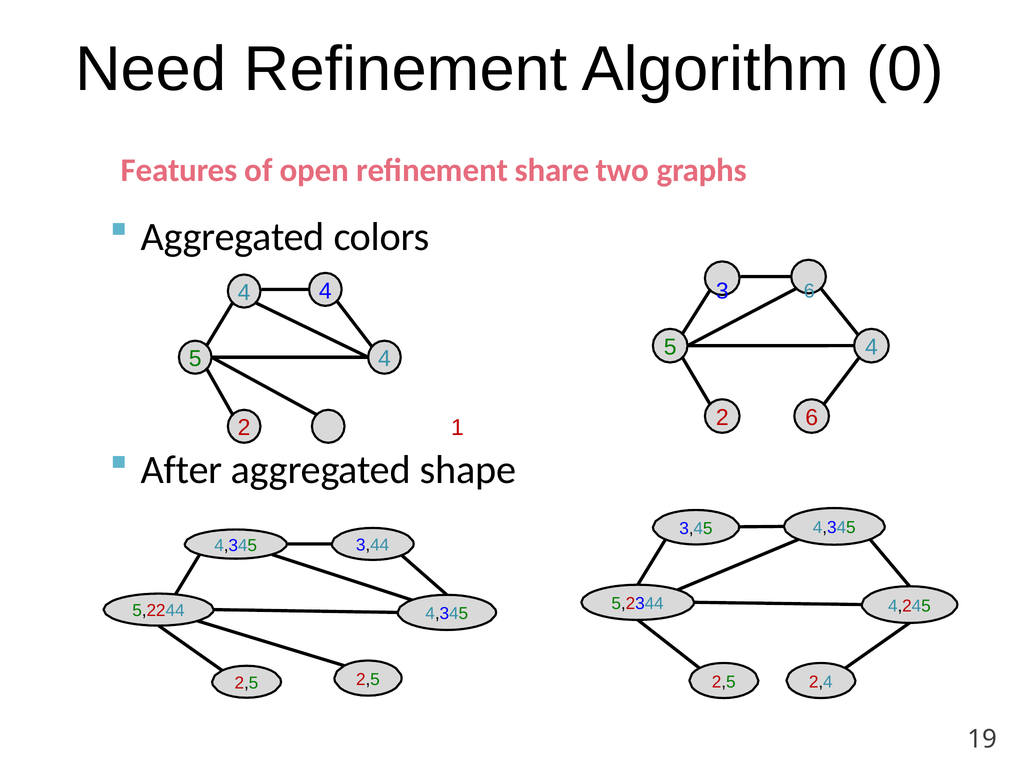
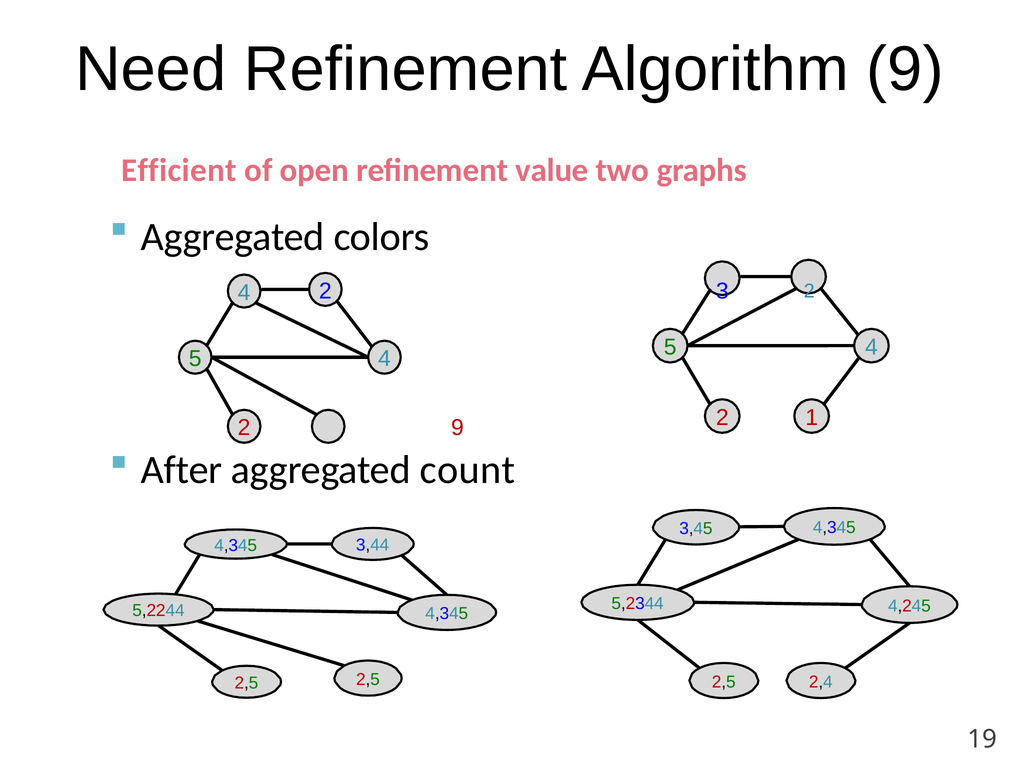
Algorithm 0: 0 -> 9 (905, 69)
Features: Features -> Efficient (179, 170)
share: share -> value (552, 170)
3 6: 6 -> 2 (809, 291)
4 4: 4 -> 2 (325, 291)
2 6: 6 -> 1 (812, 417)
2 1: 1 -> 9 (458, 428)
shape: shape -> count (468, 470)
